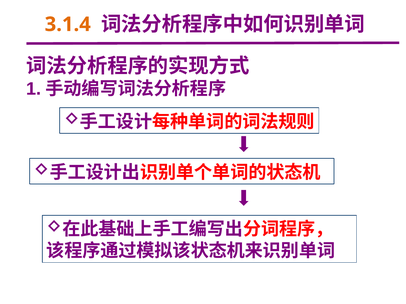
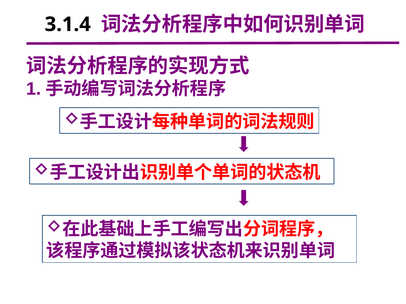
3.1.4 colour: orange -> black (68, 24)
